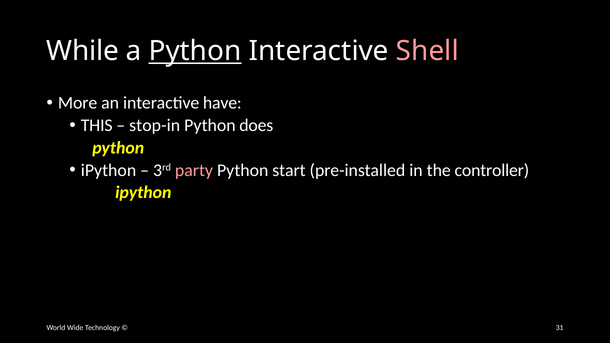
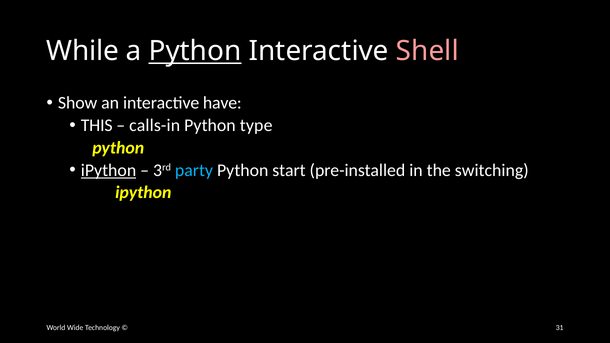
More: More -> Show (78, 103)
stop-in: stop-in -> calls-in (155, 126)
does: does -> type (256, 126)
iPython underline: none -> present (109, 170)
party colour: pink -> light blue (194, 170)
controller: controller -> switching (492, 170)
